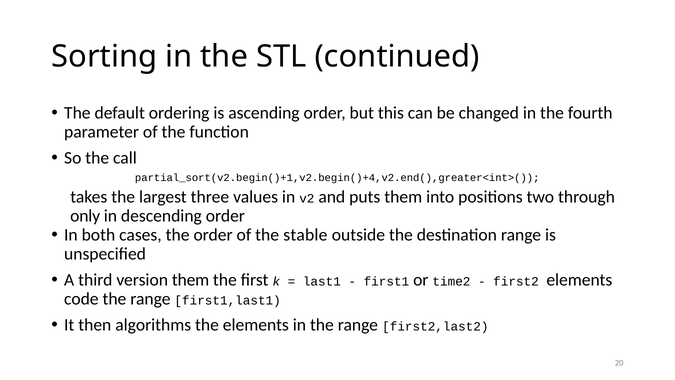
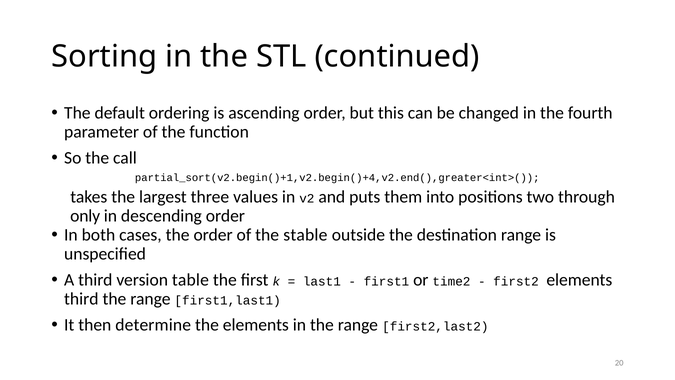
version them: them -> table (190, 280)
code: code -> third (81, 299)
algorithms: algorithms -> determine (153, 325)
